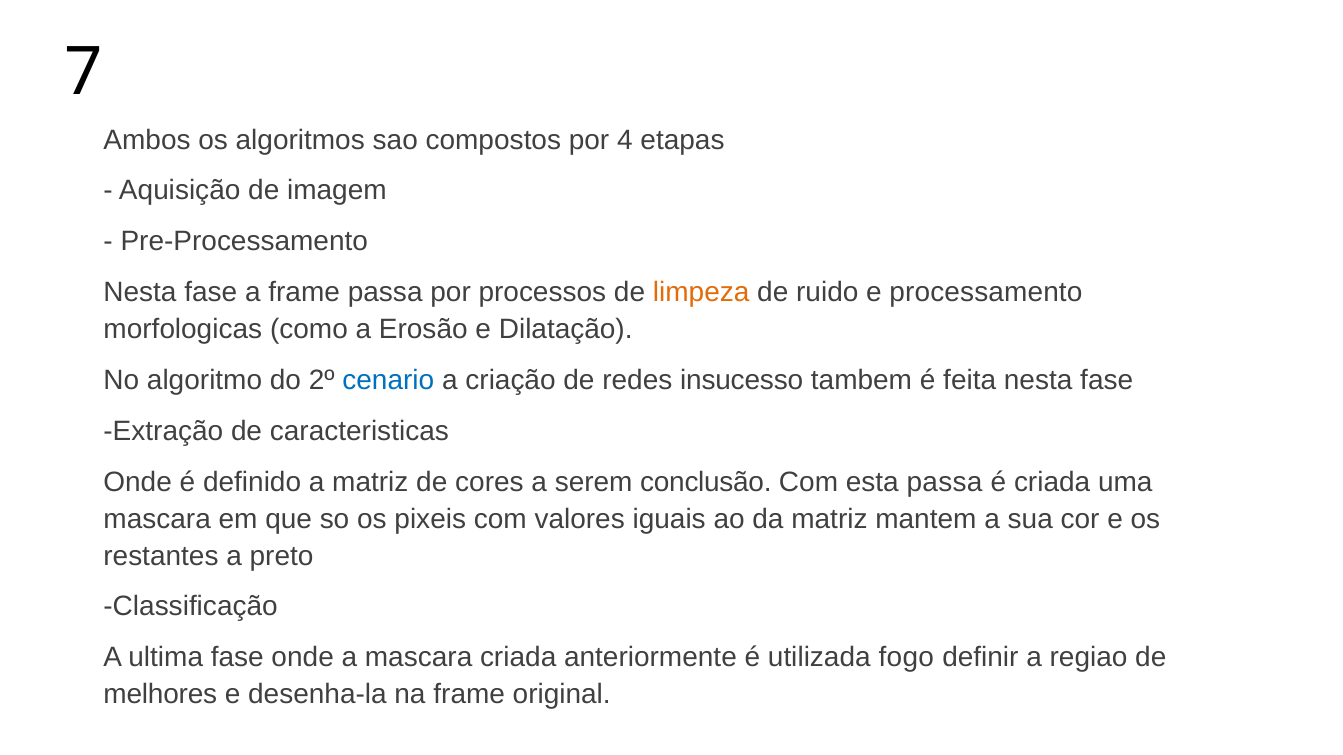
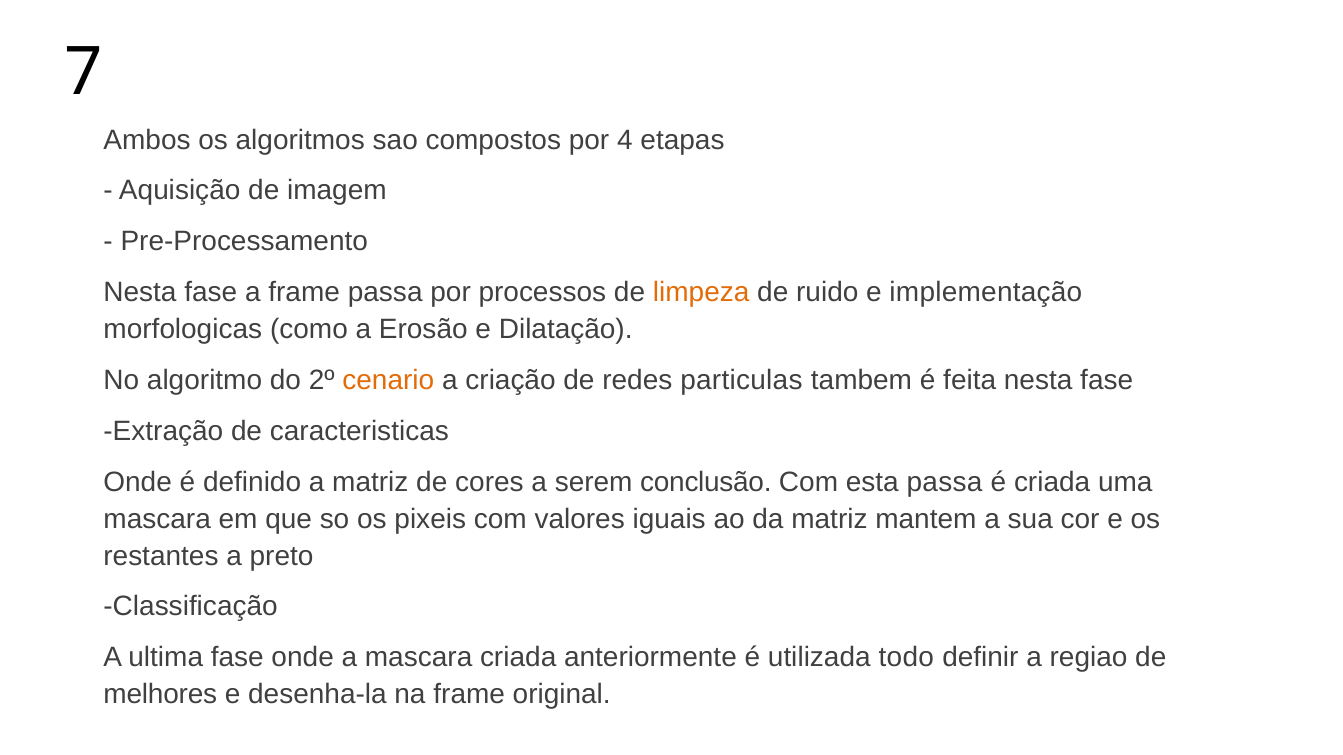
processamento: processamento -> implementação (986, 293)
cenario colour: blue -> orange (388, 380)
insucesso: insucesso -> particulas (741, 380)
fogo: fogo -> todo (906, 658)
